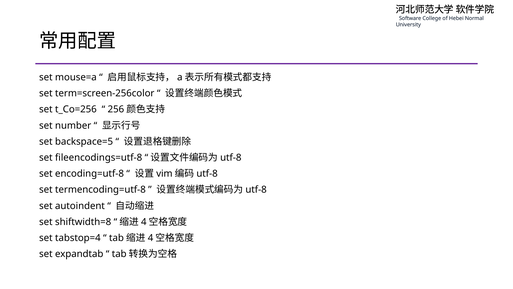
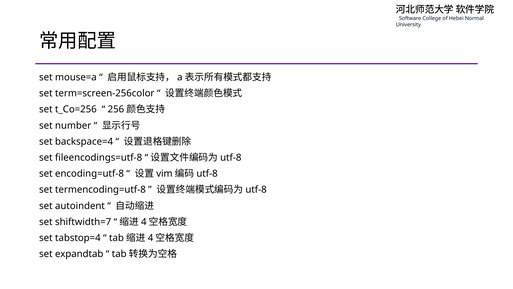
backspace=5: backspace=5 -> backspace=4 (84, 141)
shiftwidth=8: shiftwidth=8 -> shiftwidth=7 (83, 222)
